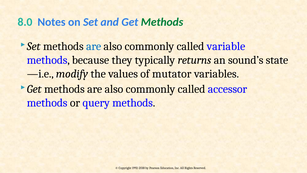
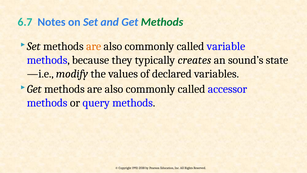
8.0: 8.0 -> 6.7 (25, 22)
are colour: blue -> orange (94, 46)
returns: returns -> creates (194, 60)
mutator: mutator -> declared (172, 74)
